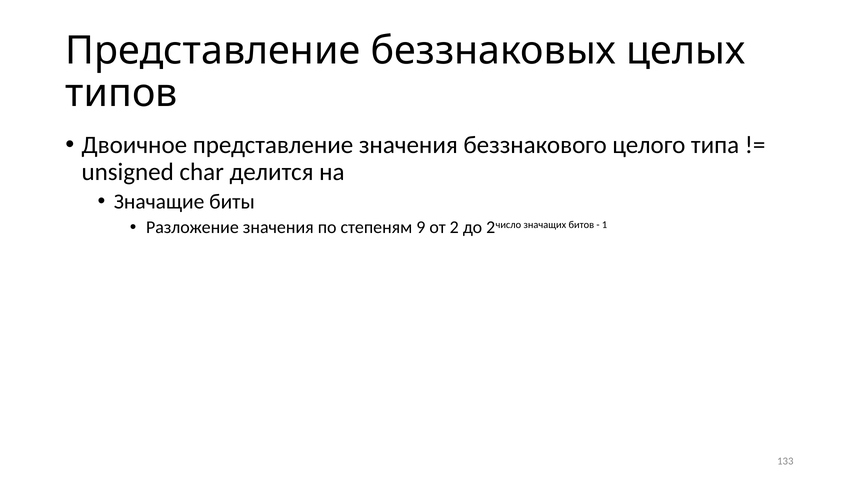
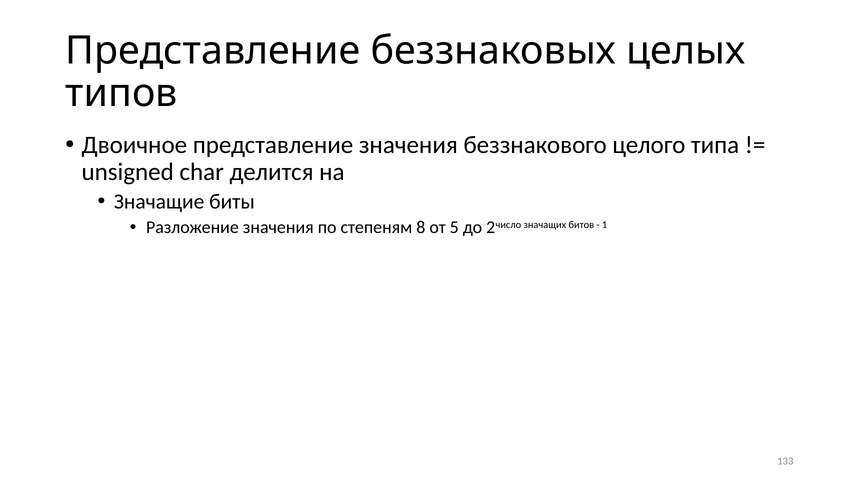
9: 9 -> 8 (421, 228)
2: 2 -> 5 (454, 228)
